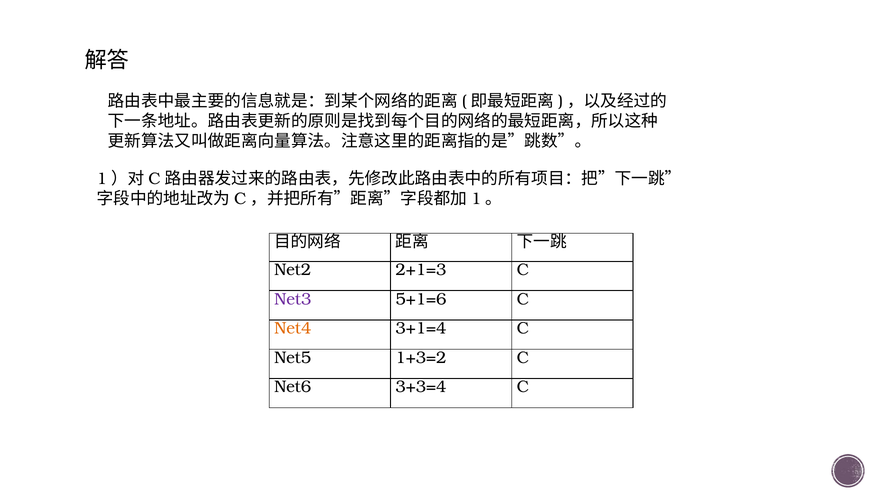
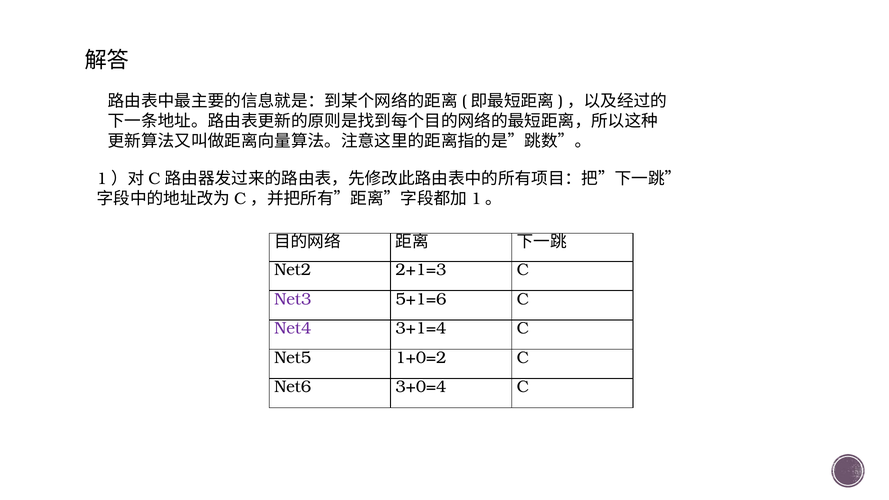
Net4 colour: orange -> purple (293, 329)
1+3=2: 1+3=2 -> 1+0=2 (421, 358)
3+3=4: 3+3=4 -> 3+0=4 (421, 387)
